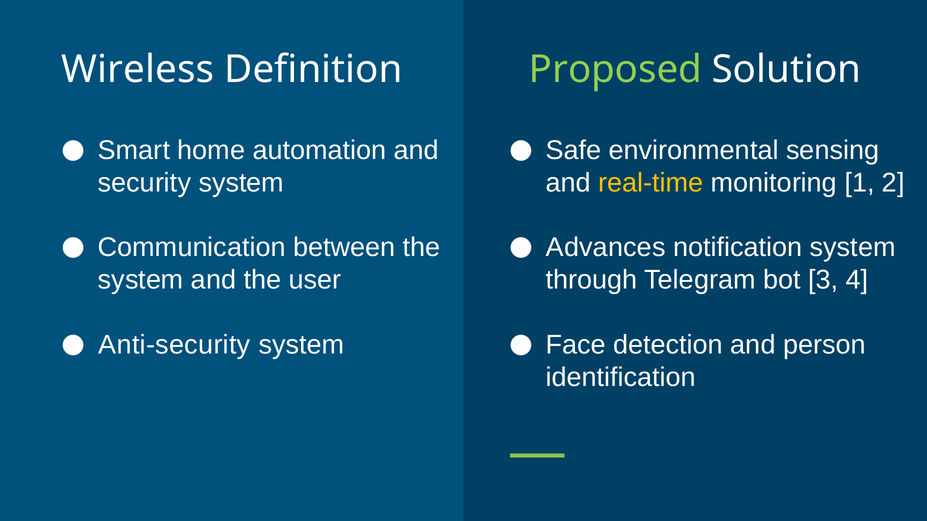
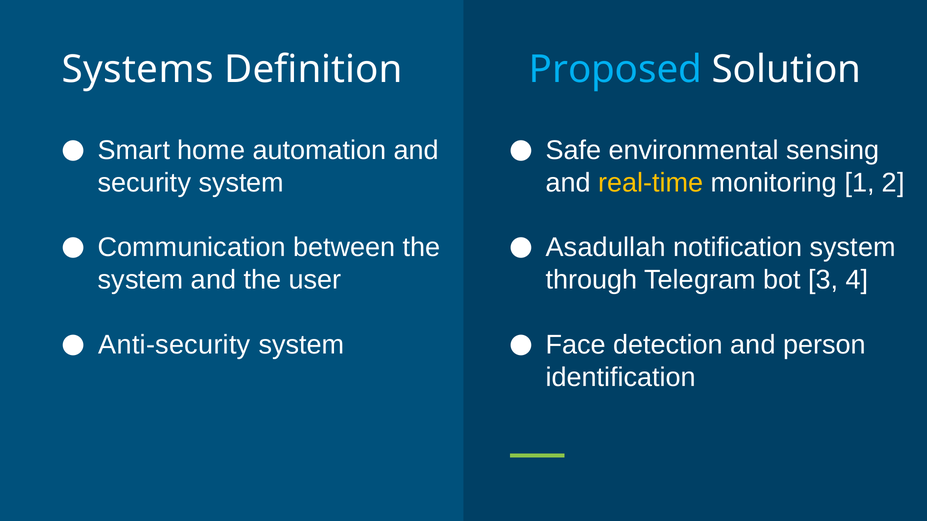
Wireless: Wireless -> Systems (138, 70)
Proposed colour: light green -> light blue (615, 70)
Advances: Advances -> Asadullah (606, 248)
